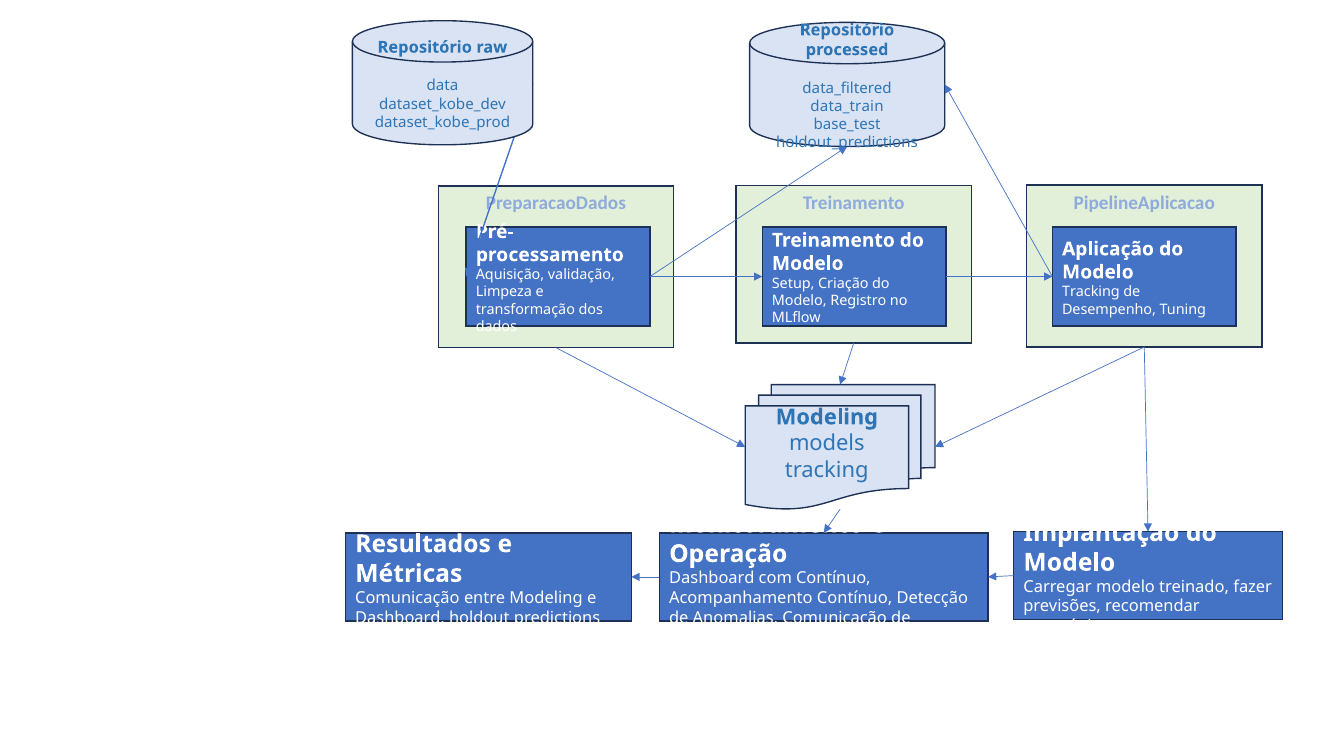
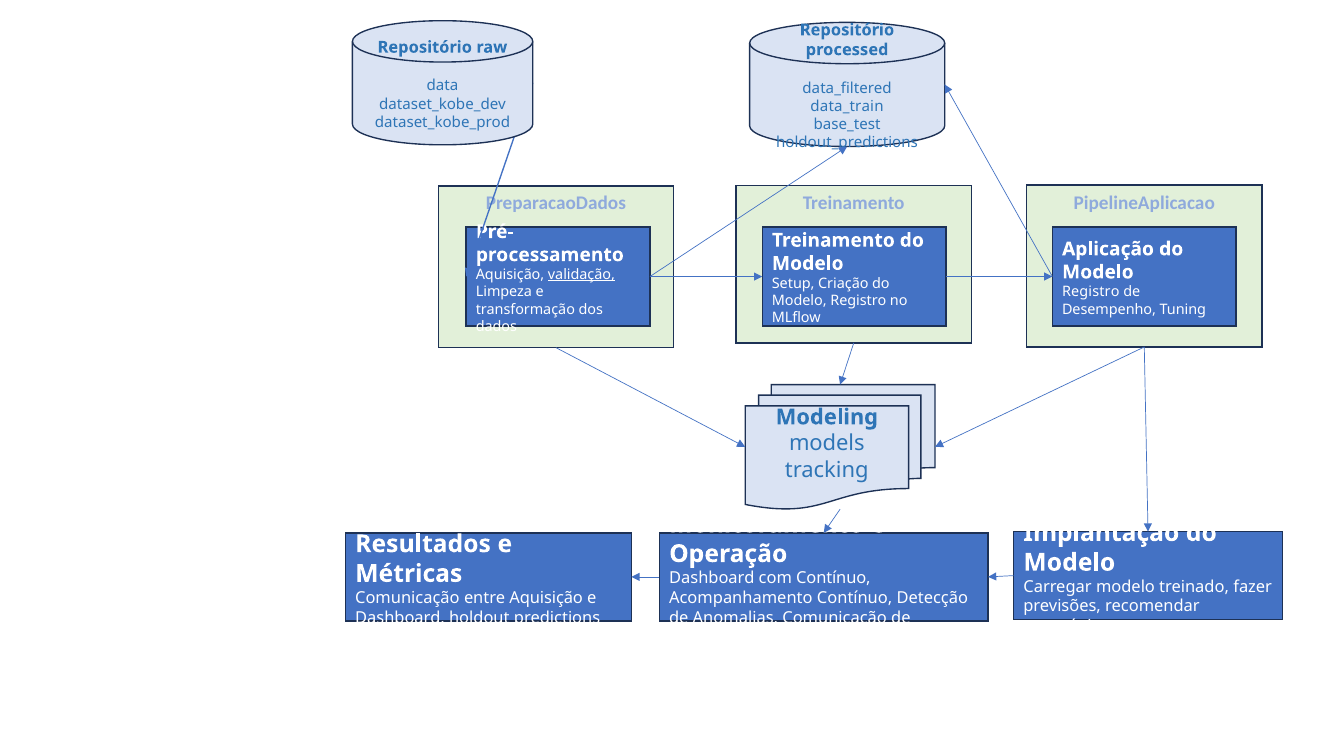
validação underline: none -> present (581, 275)
Tracking: Tracking -> Registro (1091, 292)
entre Modeling: Modeling -> Aquisição (546, 598)
